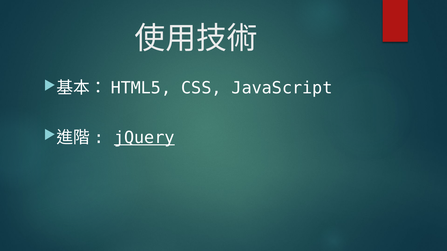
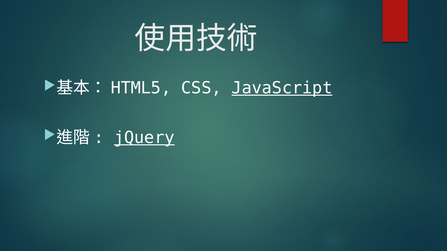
JavaScript underline: none -> present (282, 88)
